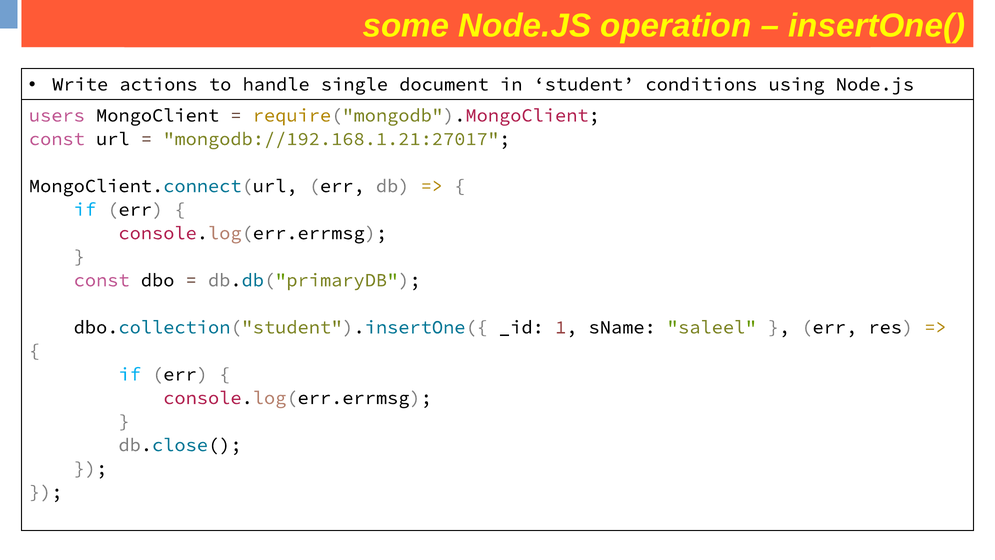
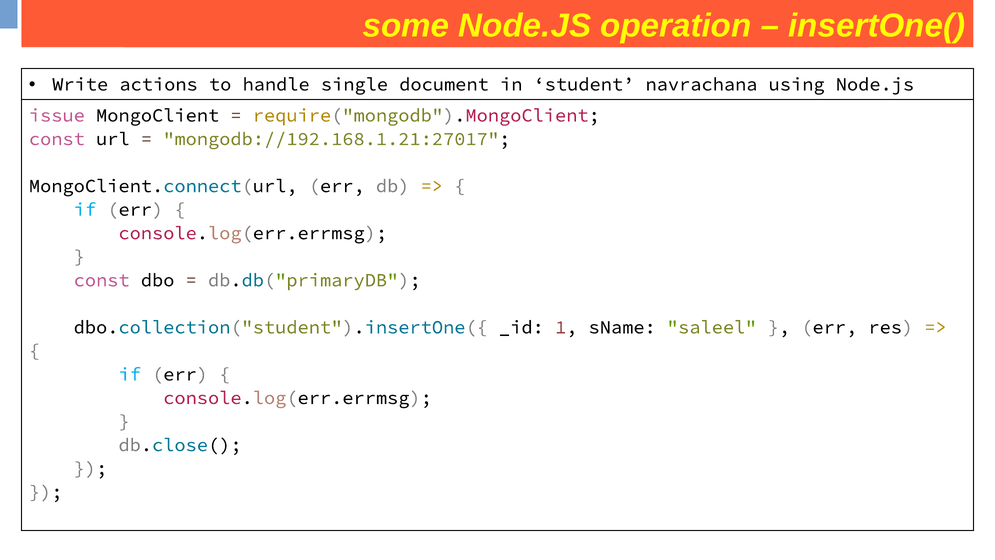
conditions: conditions -> navrachana (701, 84)
users: users -> issue (57, 115)
